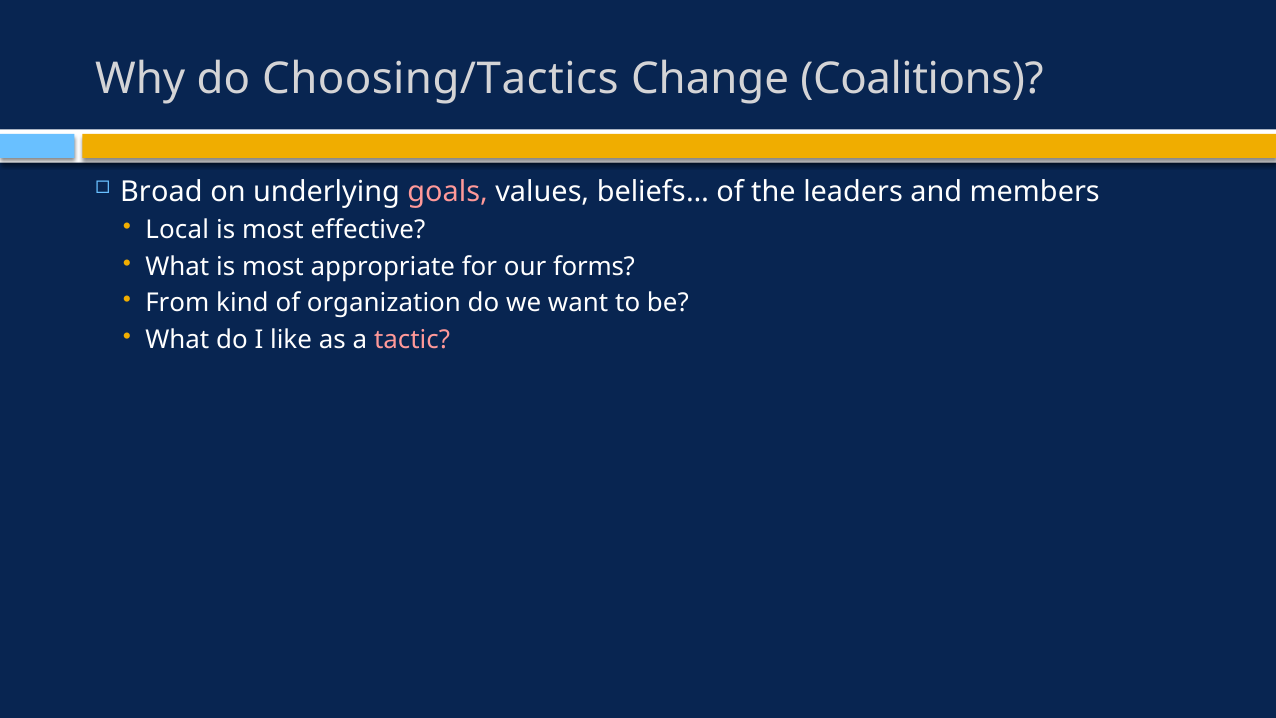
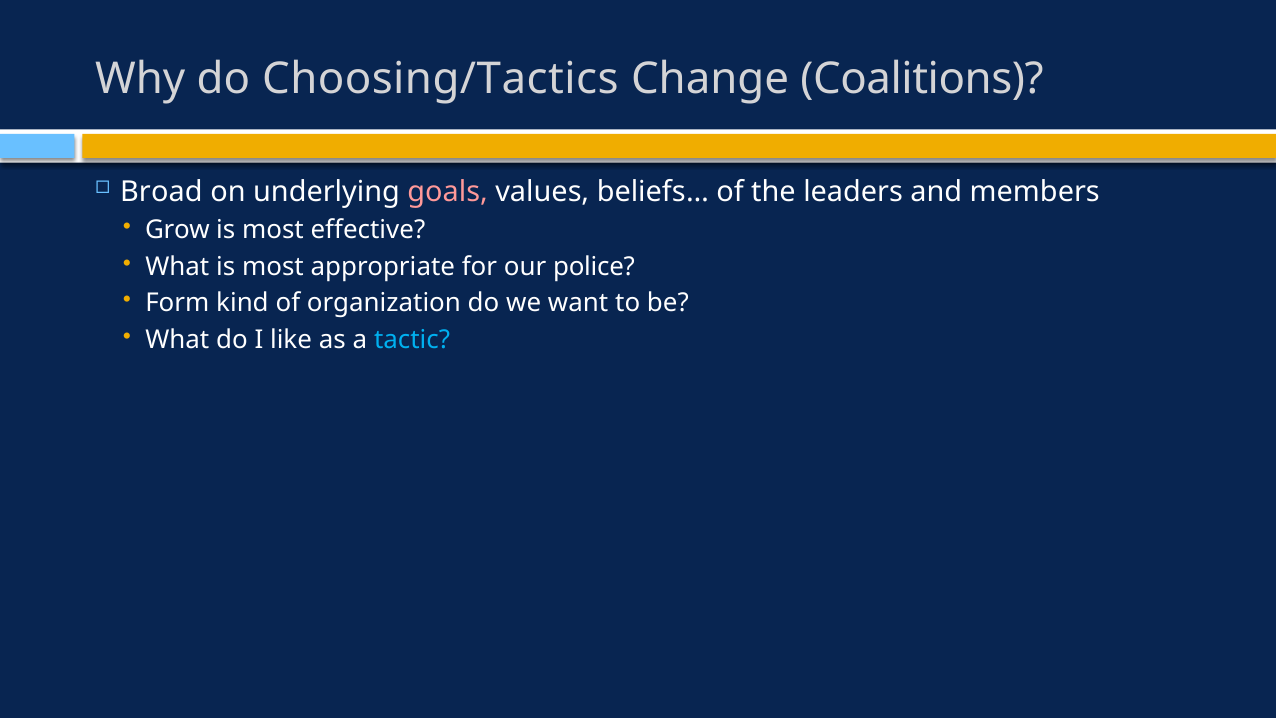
Local: Local -> Grow (177, 230)
forms: forms -> police (594, 266)
From: From -> Form (177, 303)
tactic colour: pink -> light blue (412, 340)
